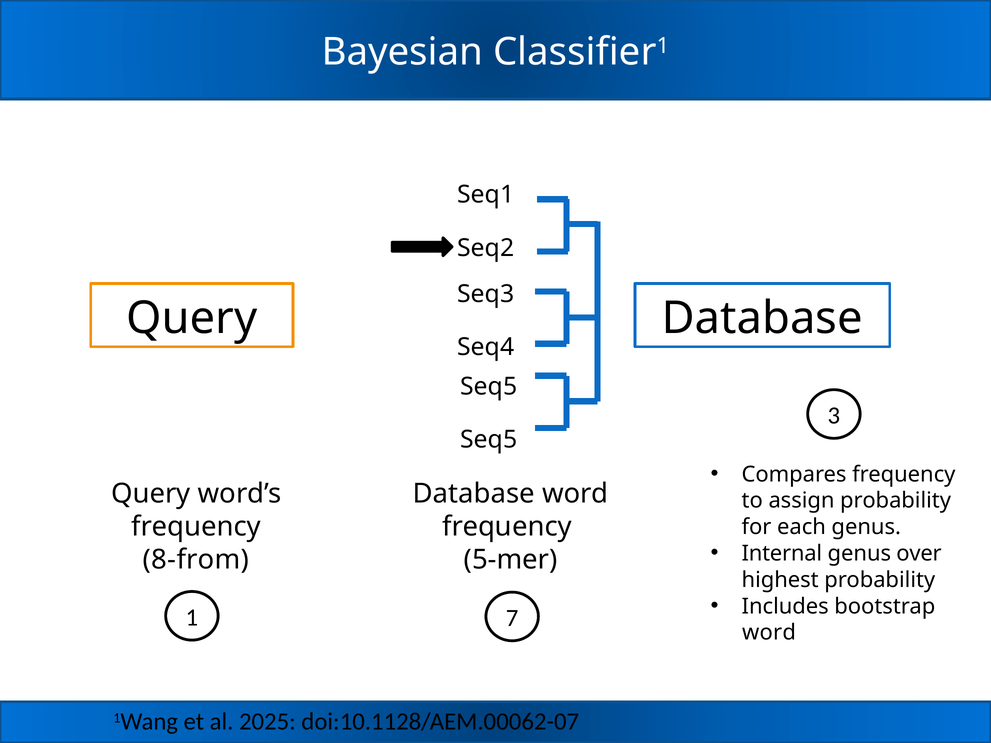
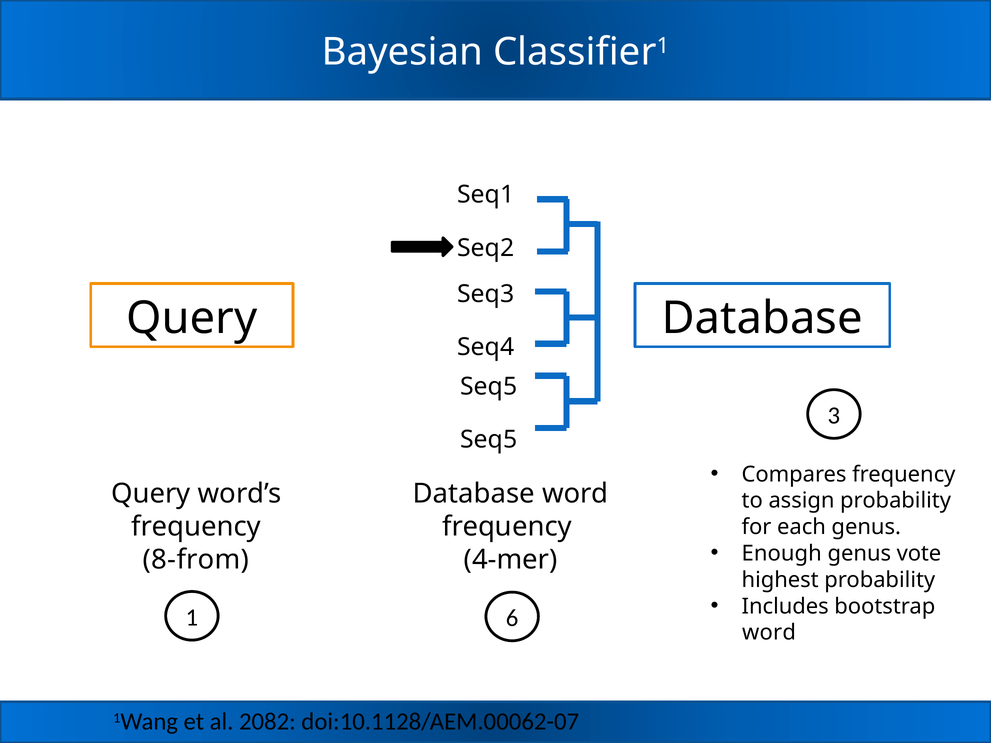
Internal: Internal -> Enough (782, 554)
over: over -> vote (919, 554)
5-mer: 5-mer -> 4-mer (511, 560)
7: 7 -> 6 (512, 618)
2025: 2025 -> 2082 (267, 722)
